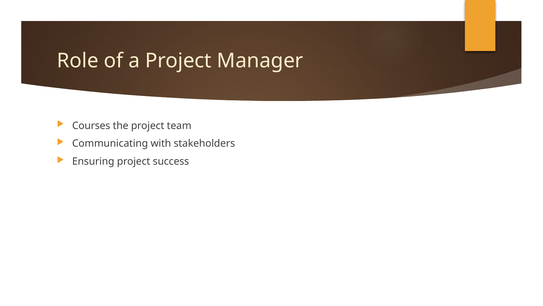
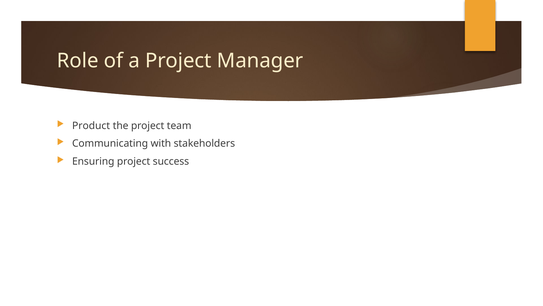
Courses: Courses -> Product (91, 125)
